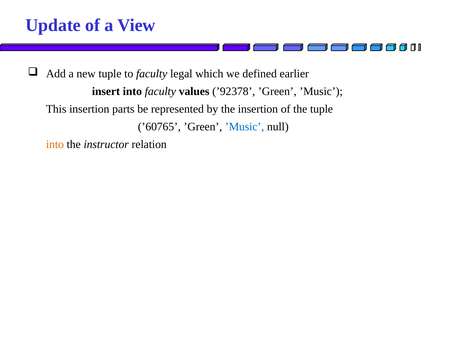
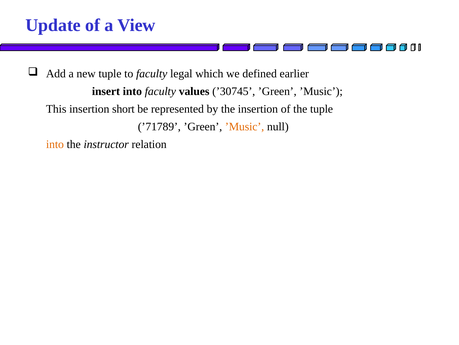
’92378: ’92378 -> ’30745 (234, 91)
parts: parts -> short (123, 109)
’60765: ’60765 -> ’71789 (159, 126)
’Music colour: blue -> orange (245, 126)
